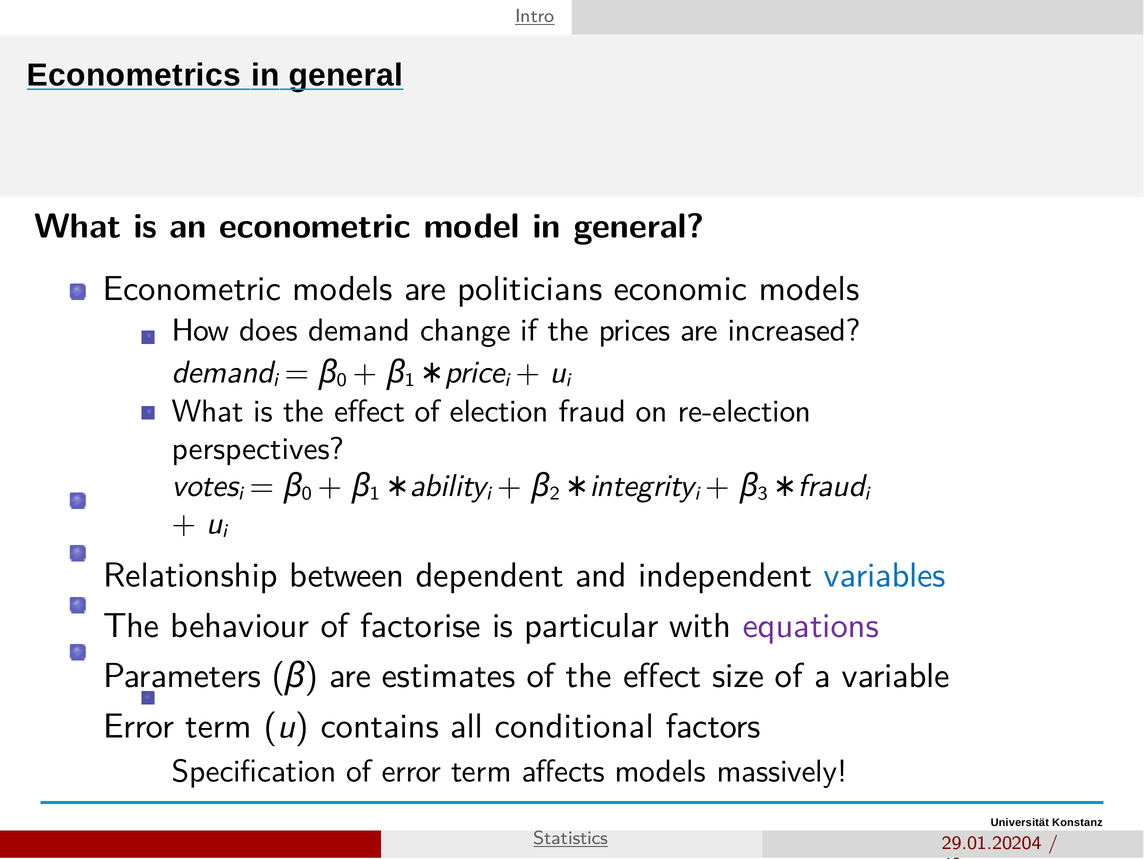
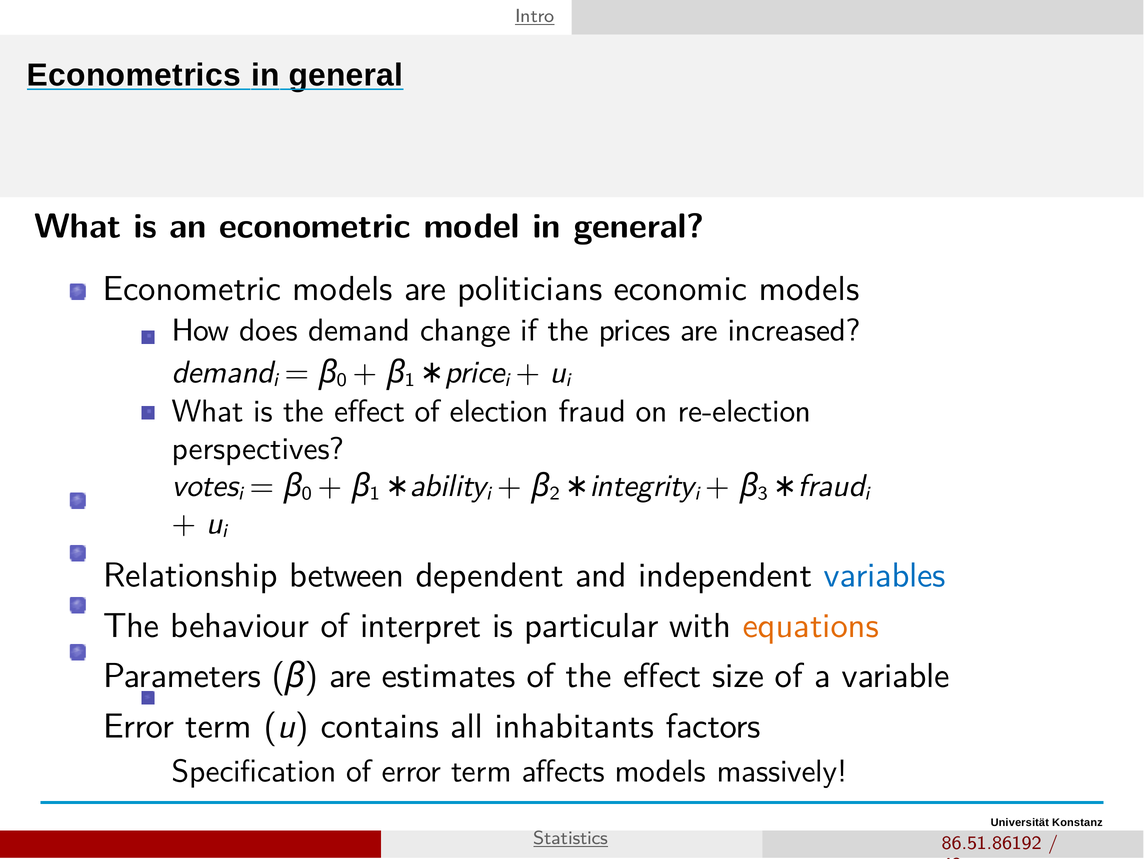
factorise: factorise -> interpret (421, 626)
equations colour: purple -> orange (811, 626)
conditional: conditional -> inhabitants (574, 726)
29.01.20204: 29.01.20204 -> 86.51.86192 (992, 843)
